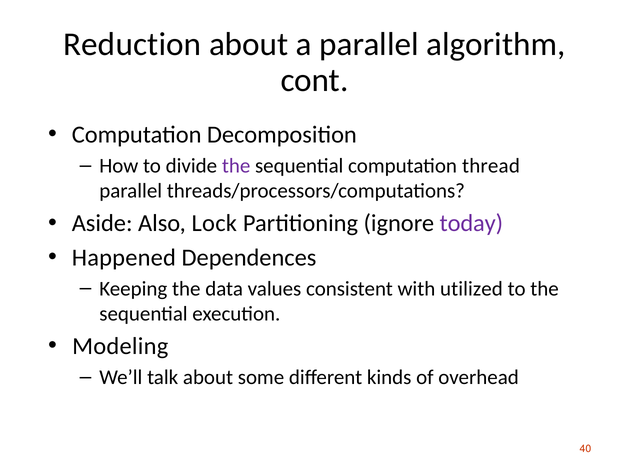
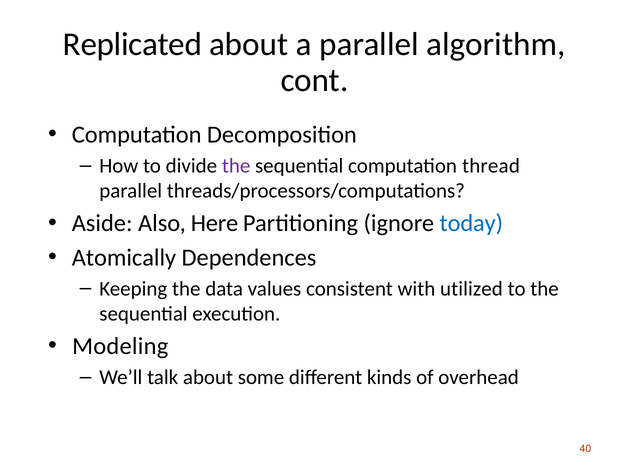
Reduction: Reduction -> Replicated (132, 45)
Lock: Lock -> Here (215, 224)
today colour: purple -> blue (471, 224)
Happened: Happened -> Atomically (124, 258)
